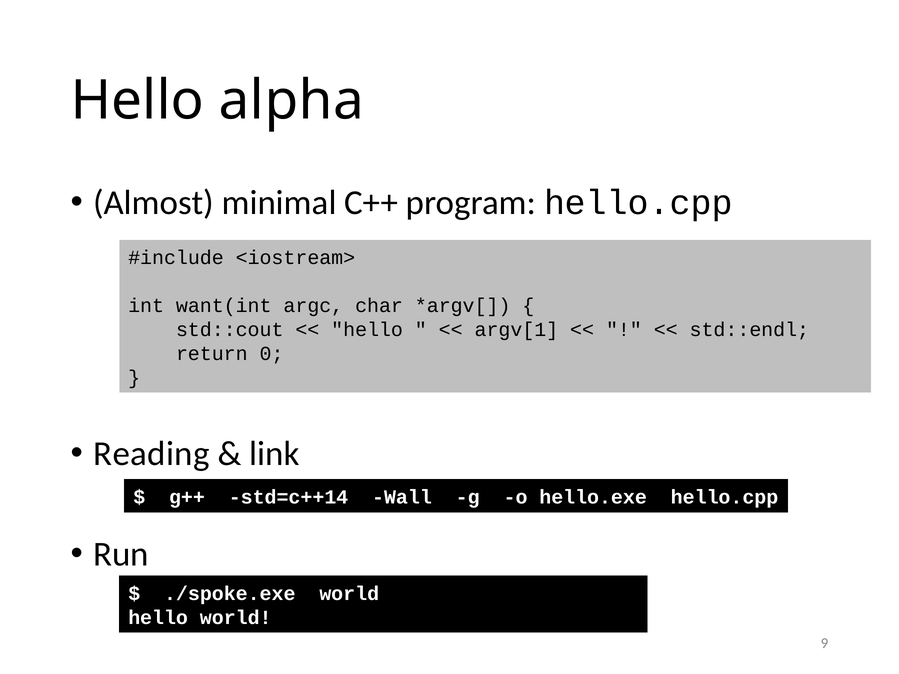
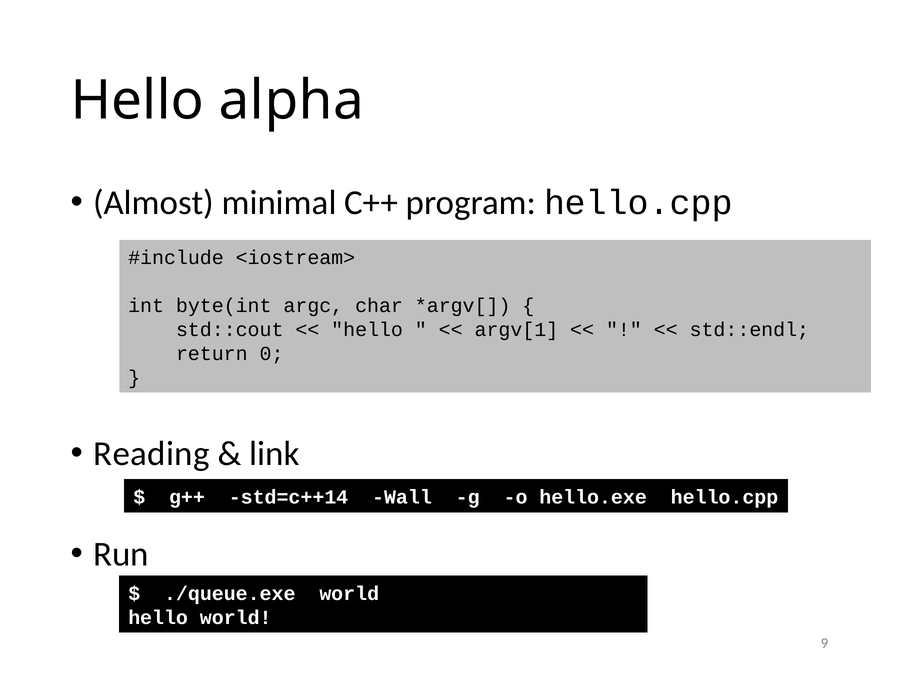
want(int: want(int -> byte(int (224, 306)
./spoke.exe: ./spoke.exe -> ./queue.exe (230, 594)
